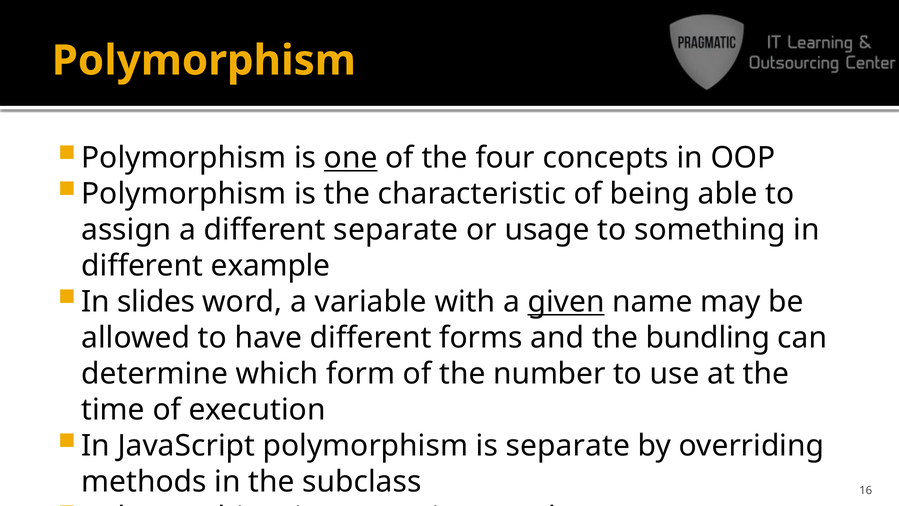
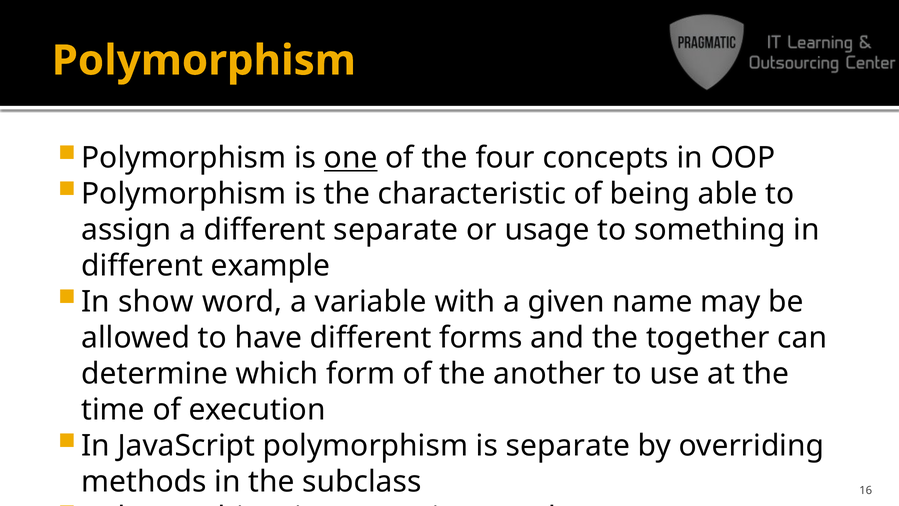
slides: slides -> show (156, 302)
given underline: present -> none (566, 302)
bundling: bundling -> together (708, 338)
number: number -> another (549, 374)
